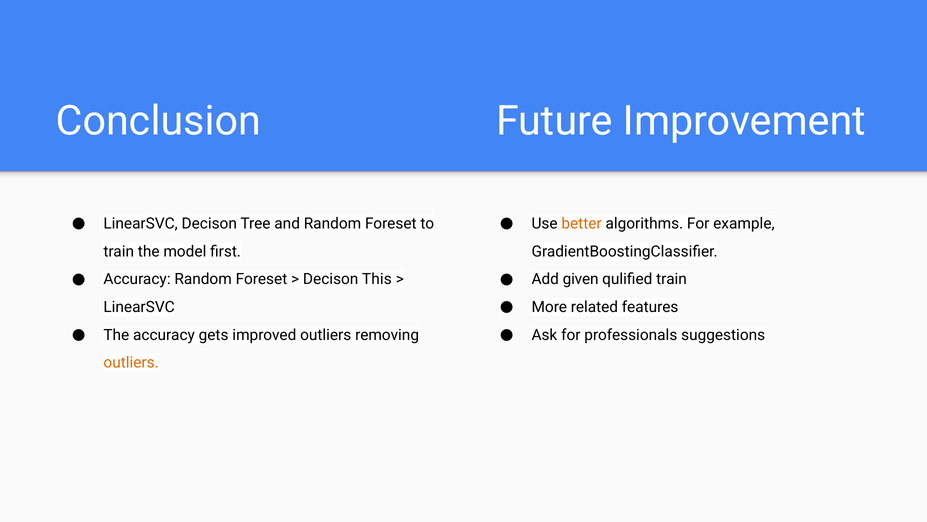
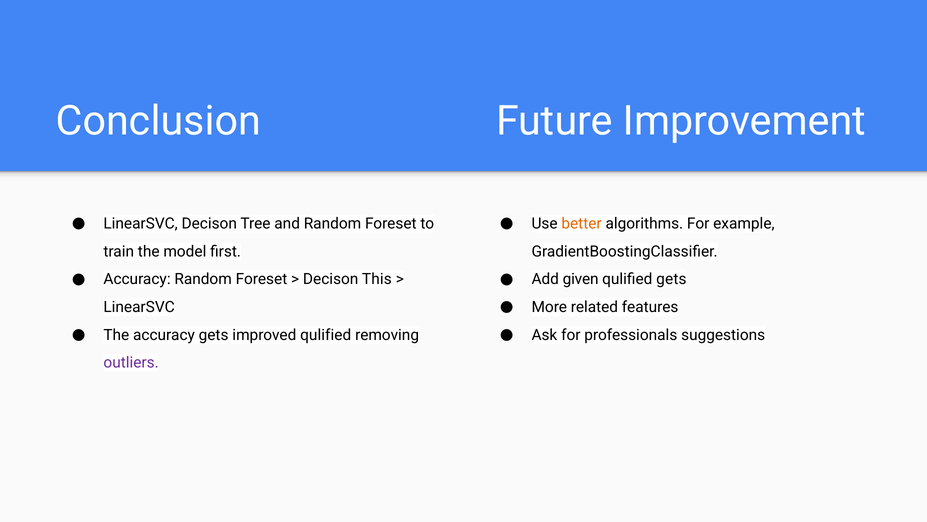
qulified train: train -> gets (671, 279)
improved outliers: outliers -> qulified (326, 335)
outliers colour: orange -> purple (131, 362)
